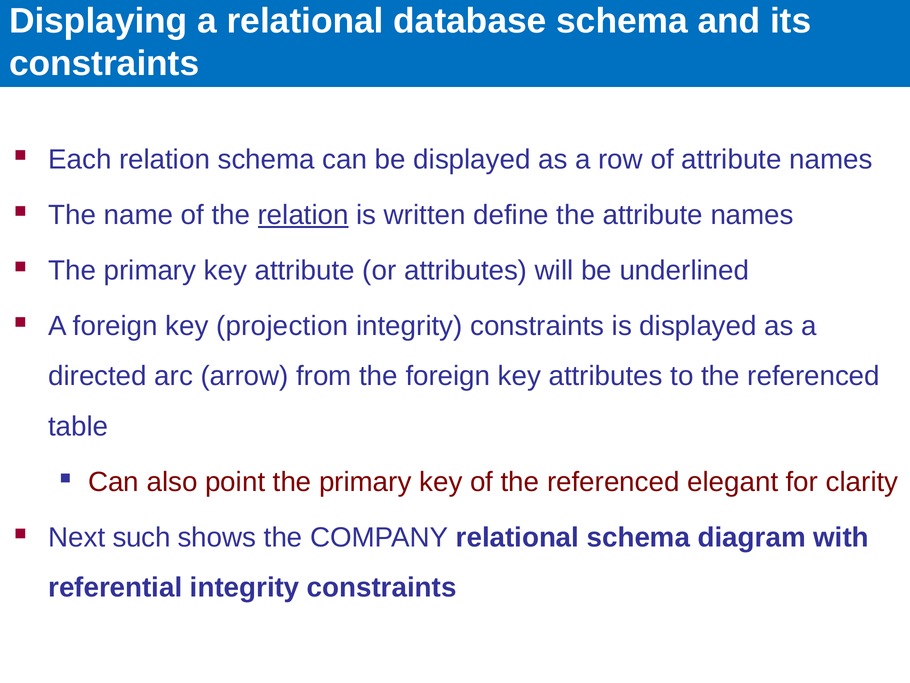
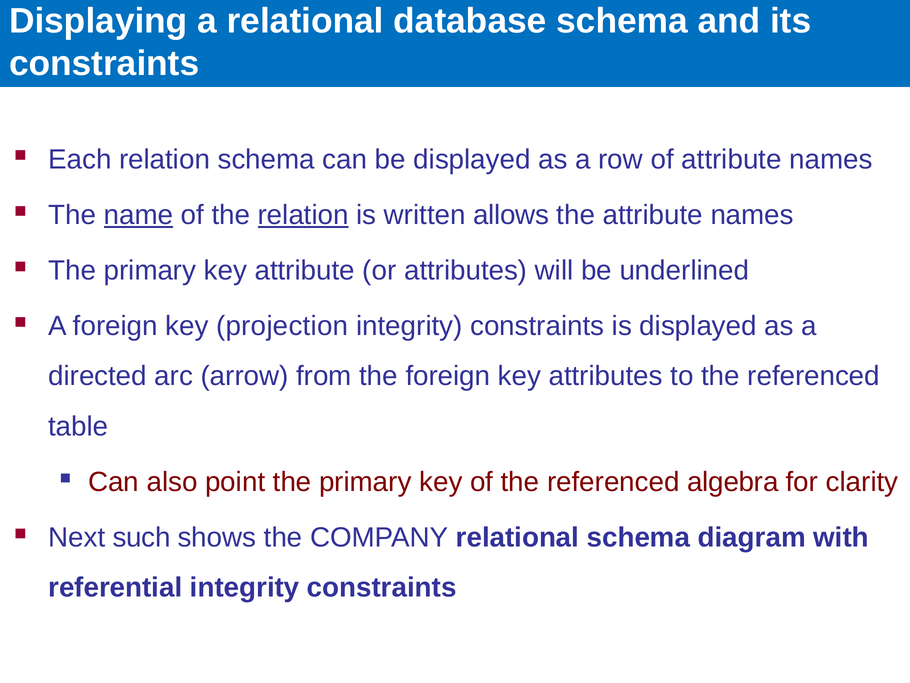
name underline: none -> present (138, 215)
define: define -> allows (511, 215)
elegant: elegant -> algebra (733, 482)
